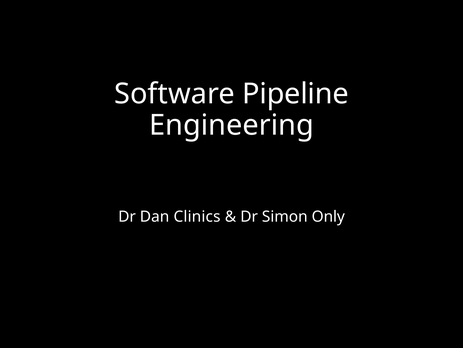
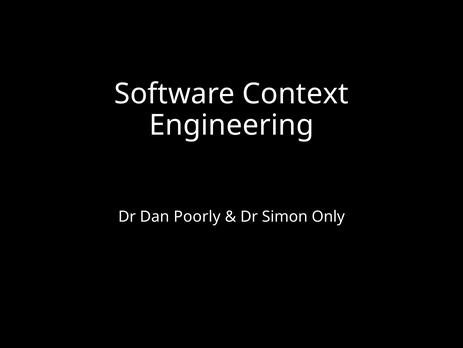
Pipeline: Pipeline -> Context (295, 94)
Clinics: Clinics -> Poorly (197, 216)
